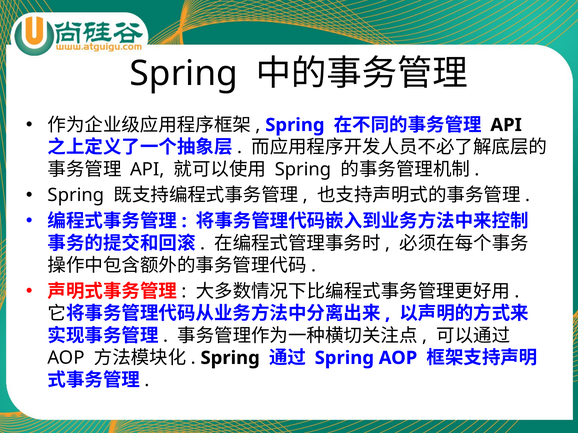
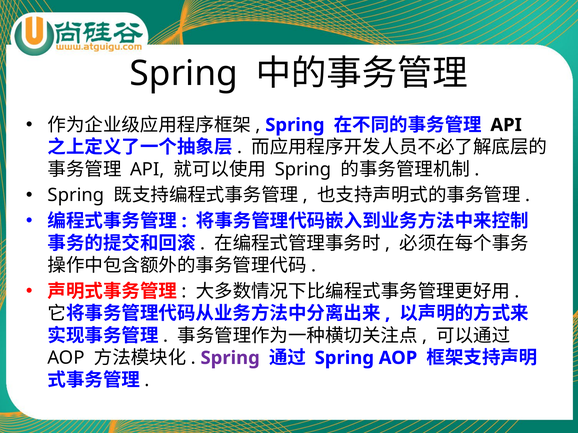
Spring colour: black -> purple (230, 358)
